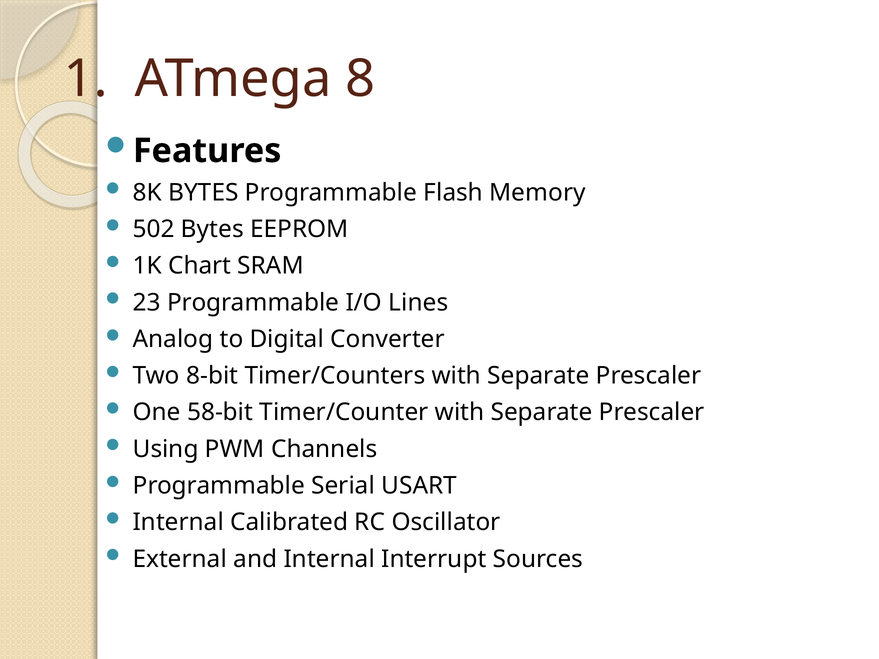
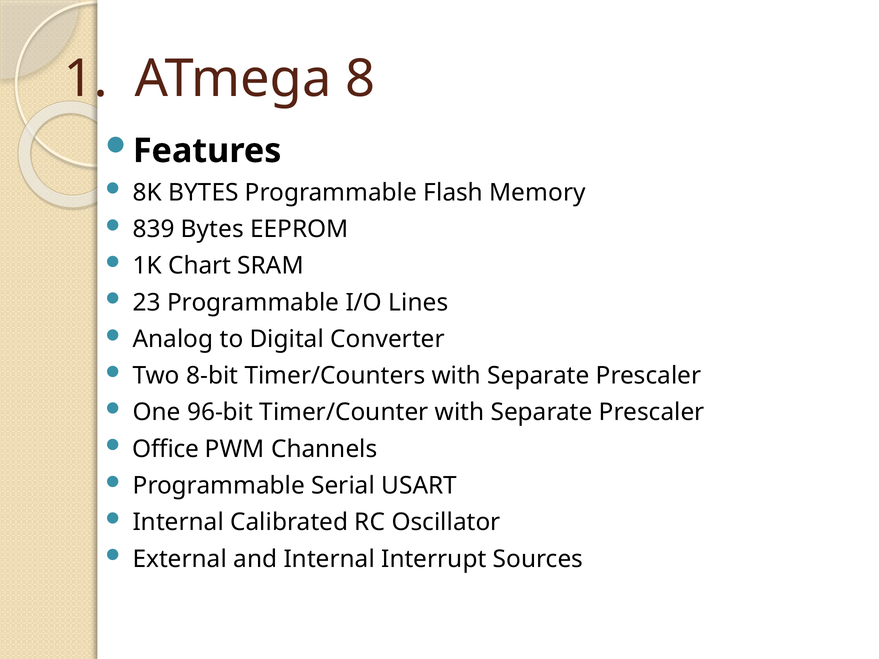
502: 502 -> 839 (154, 229)
58-bit: 58-bit -> 96-bit (220, 413)
Using: Using -> Office (166, 449)
